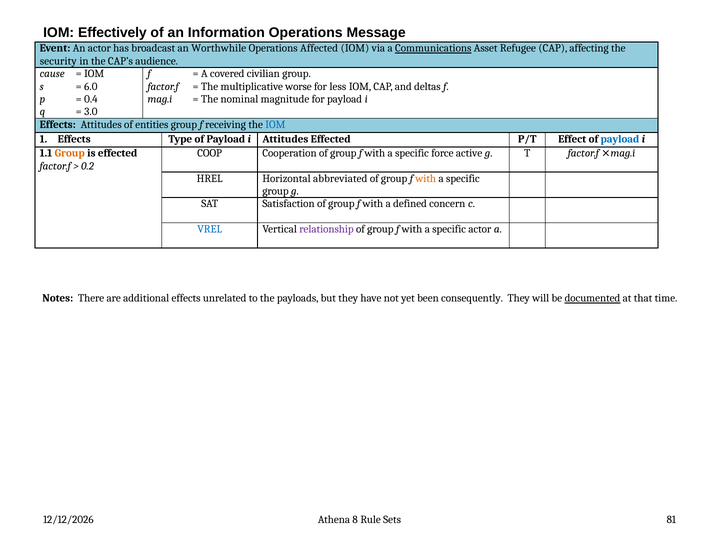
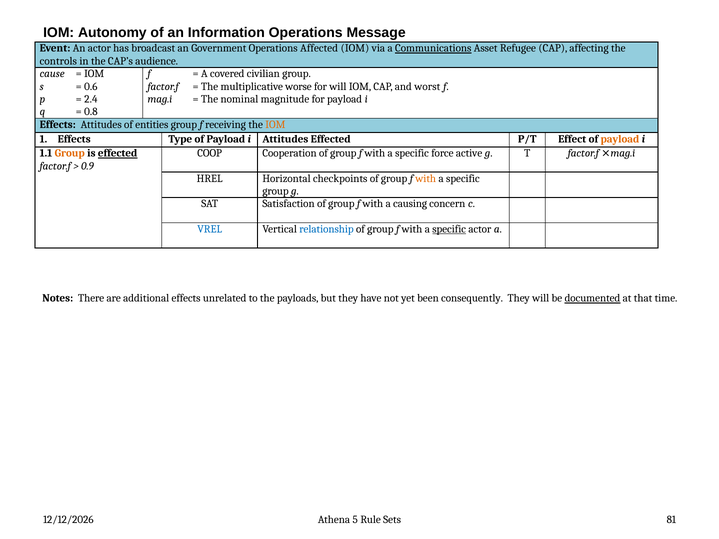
Effectively: Effectively -> Autonomy (112, 33)
Worthwhile: Worthwhile -> Government (219, 48)
security: security -> controls (58, 61)
6.0: 6.0 -> 0.6 (91, 86)
for less: less -> will (338, 86)
deltas: deltas -> worst (427, 86)
0.4: 0.4 -> 2.4 (91, 99)
3.0: 3.0 -> 0.8 (91, 112)
IOM colour: blue -> orange (275, 125)
payload colour: blue -> orange (620, 139)
effected underline: none -> present (118, 153)
0.2: 0.2 -> 0.9 (88, 166)
abbreviated: abbreviated -> checkpoints (340, 179)
defined: defined -> causing (410, 204)
relationship colour: purple -> blue (326, 229)
specific underline: none -> present (449, 229)
8: 8 -> 5 (355, 520)
